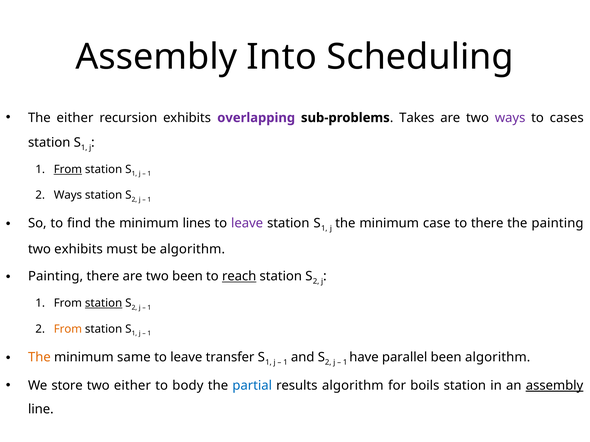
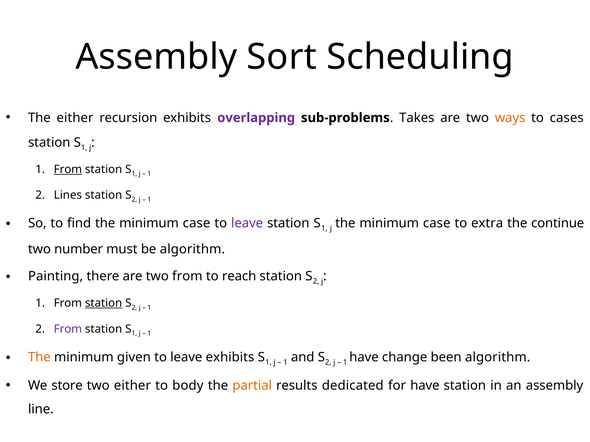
Into: Into -> Sort (282, 57)
ways colour: purple -> orange (510, 118)
Ways: Ways -> Lines (68, 195)
find the minimum lines: lines -> case (197, 224)
to there: there -> extra (487, 224)
the painting: painting -> continue (558, 224)
two exhibits: exhibits -> number (79, 249)
two been: been -> from (187, 277)
reach underline: present -> none (239, 277)
From colour: orange -> purple (68, 329)
same: same -> given (134, 358)
leave transfer: transfer -> exhibits (230, 358)
parallel: parallel -> change (405, 358)
partial colour: blue -> orange (252, 386)
results algorithm: algorithm -> dedicated (353, 386)
for boils: boils -> have (425, 386)
assembly underline: present -> none (555, 386)
